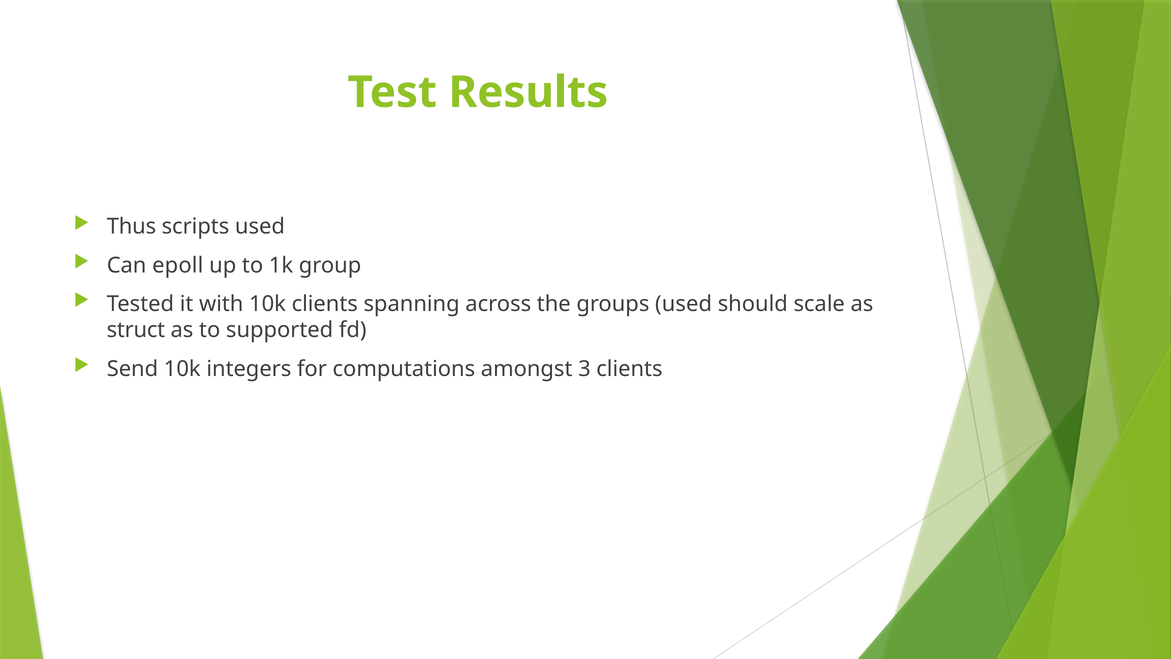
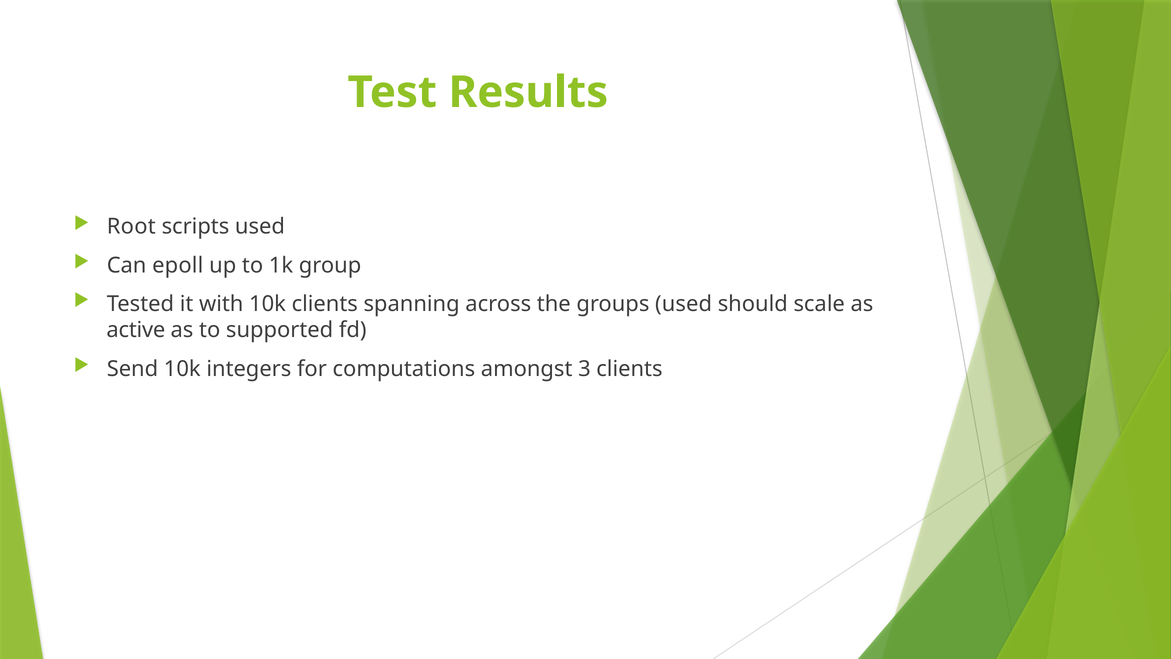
Thus: Thus -> Root (131, 227)
struct: struct -> active (136, 330)
